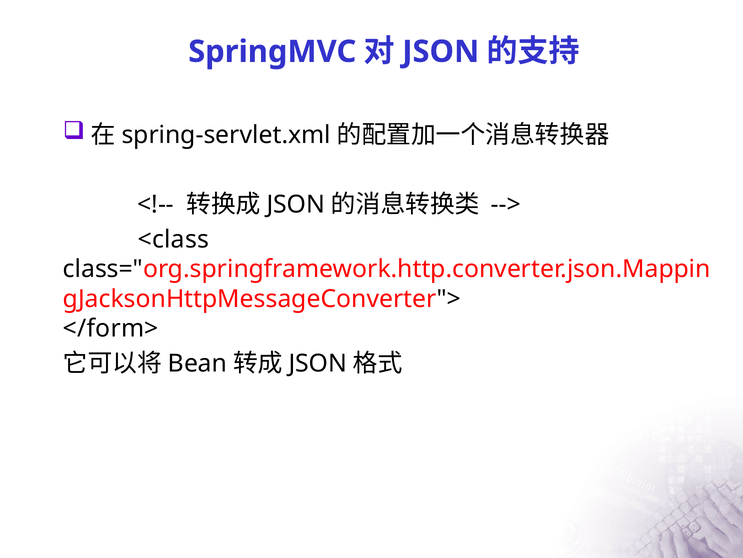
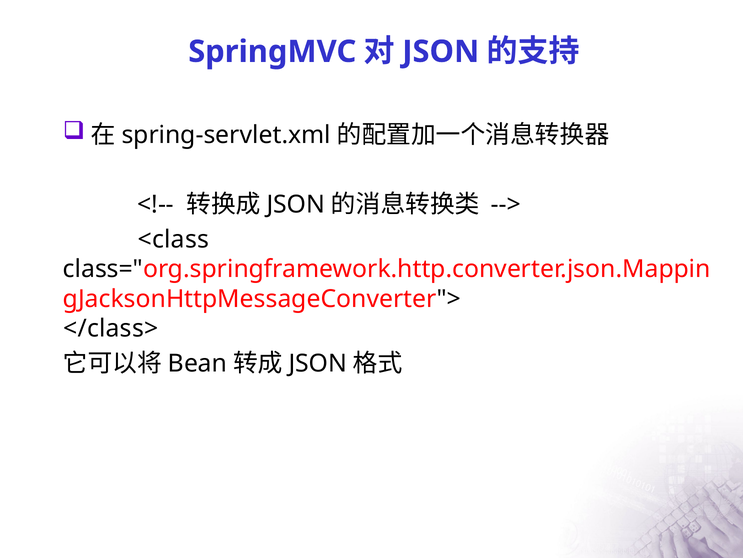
</form>: </form> -> </class> (111, 328)
